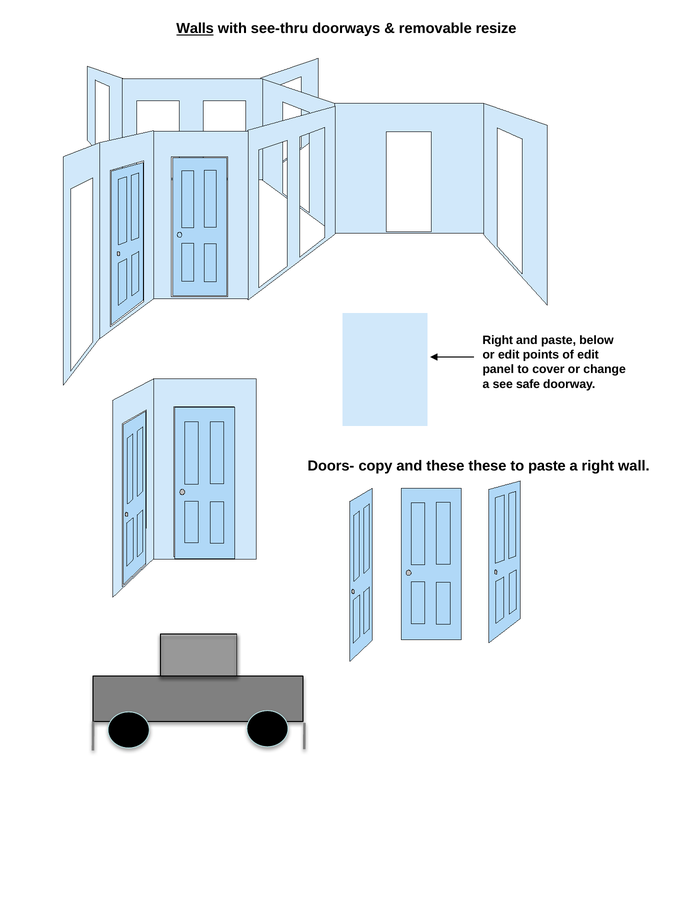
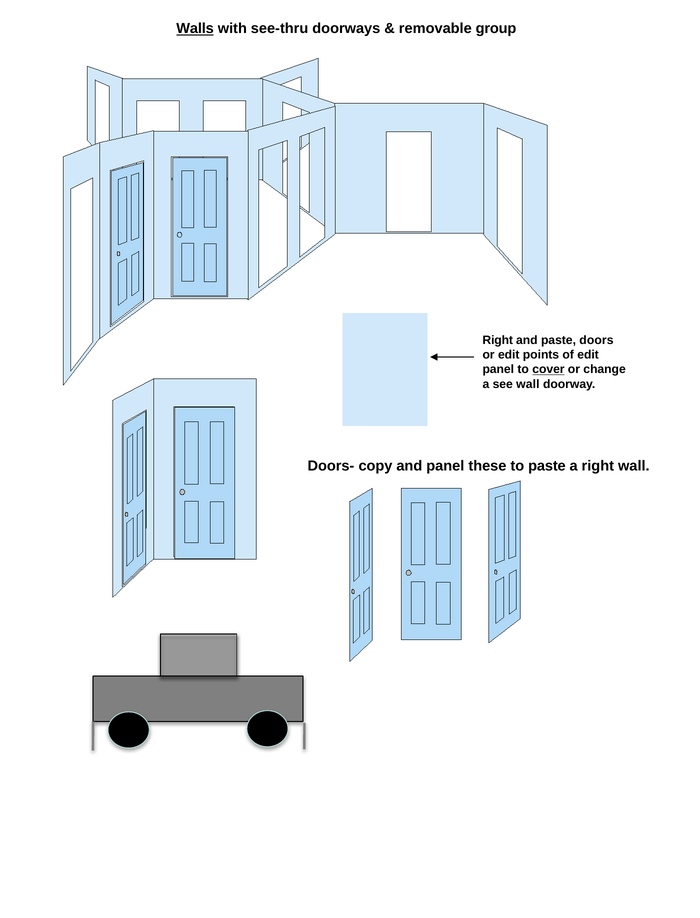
resize: resize -> group (496, 29)
below: below -> doors (596, 341)
cover underline: none -> present (548, 370)
see safe: safe -> wall (528, 384)
and these: these -> panel (445, 466)
